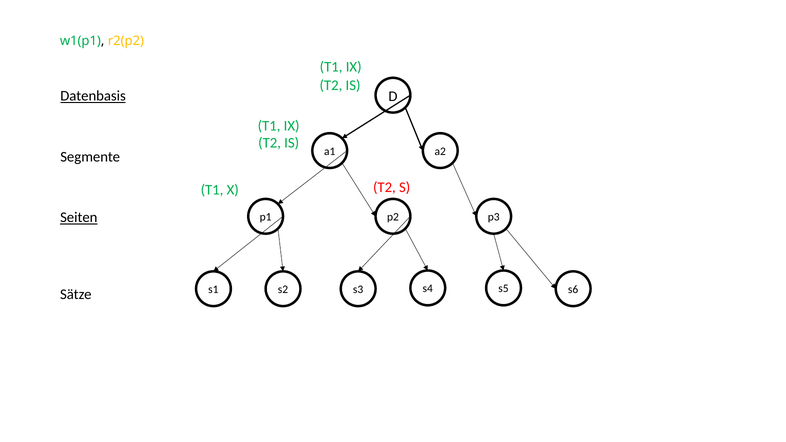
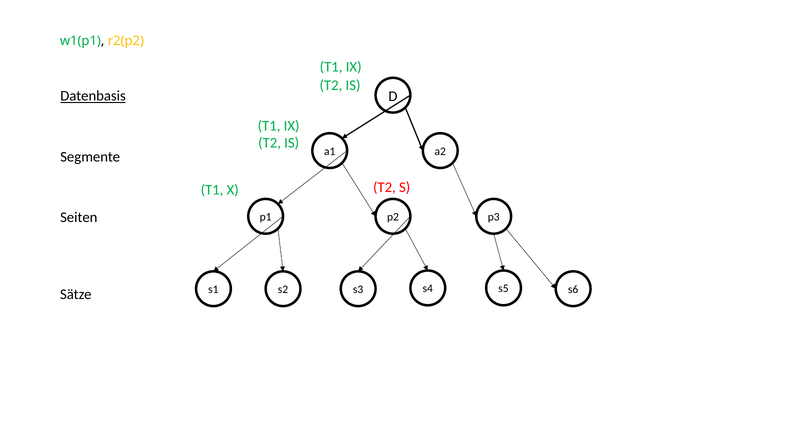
Seiten underline: present -> none (79, 218)
